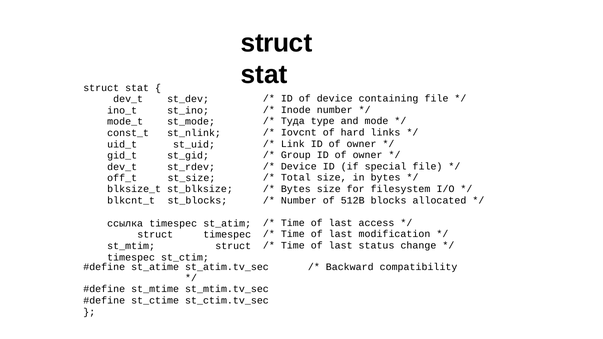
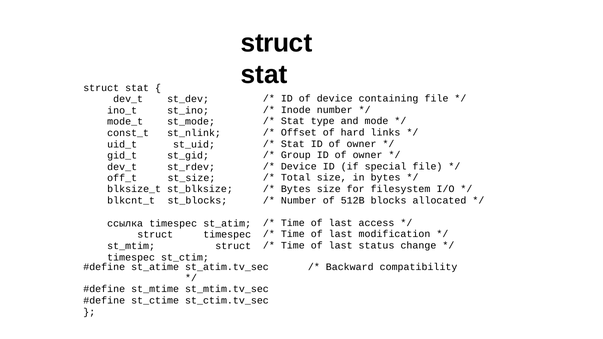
Туда: Туда -> Stat (293, 121)
Iovcnt: Iovcnt -> Offset (299, 133)
Link: Link -> Stat (293, 144)
